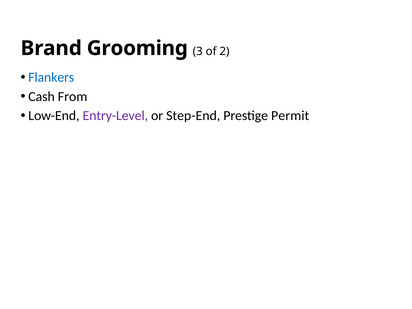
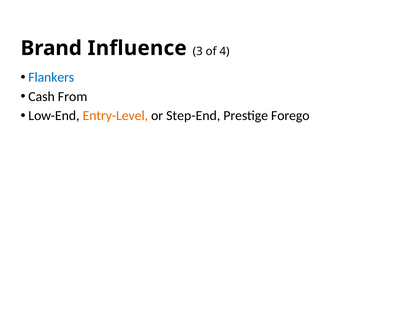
Grooming: Grooming -> Influence (137, 48)
2: 2 -> 4 (224, 51)
Entry-Level colour: purple -> orange (115, 116)
Permit: Permit -> Forego (290, 116)
